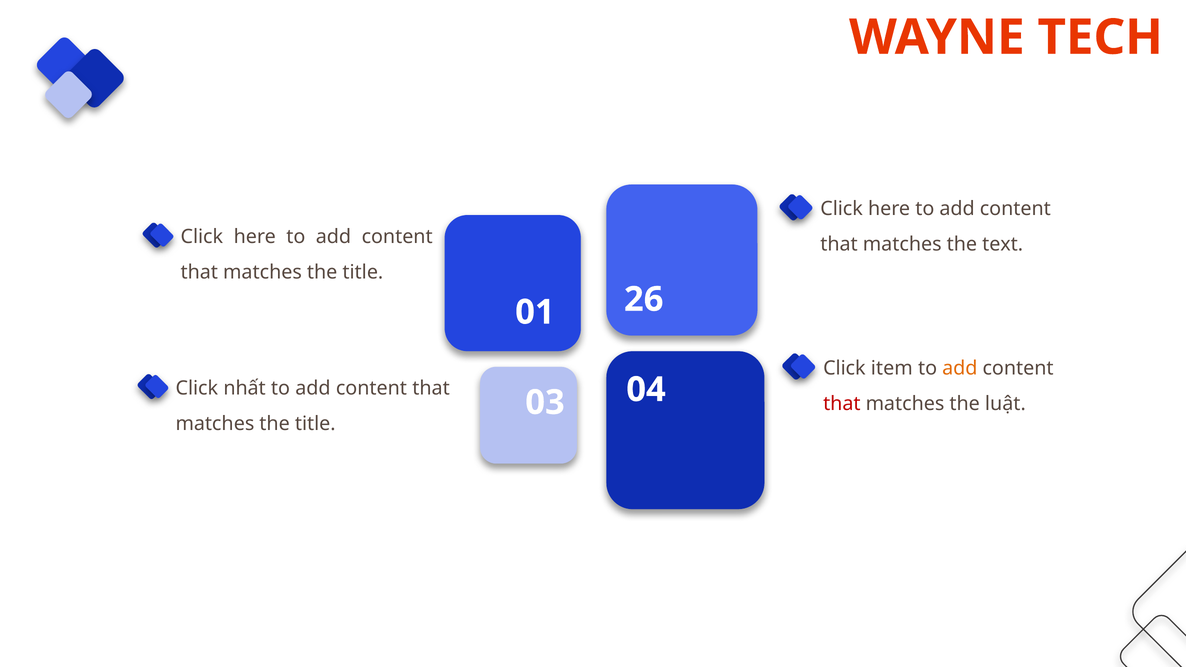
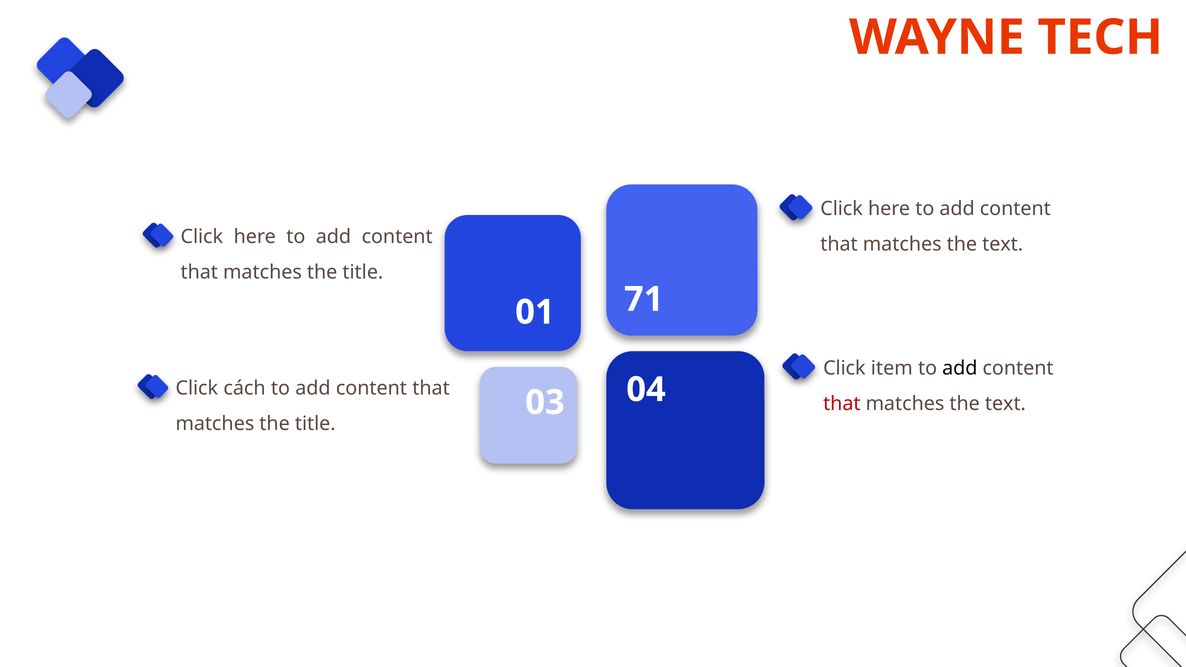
26: 26 -> 71 (644, 299)
add colour: orange -> black (960, 368)
nhất: nhất -> cách (245, 388)
luật: luật -> text (1005, 404)
